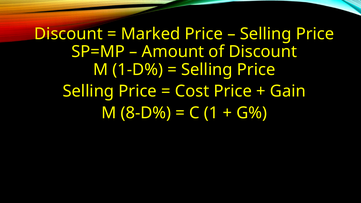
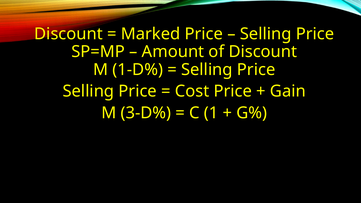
8-D%: 8-D% -> 3-D% (146, 113)
